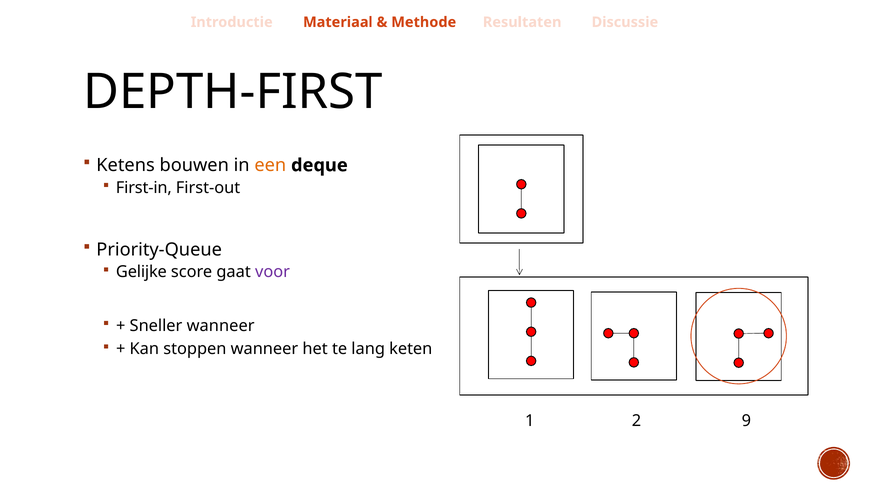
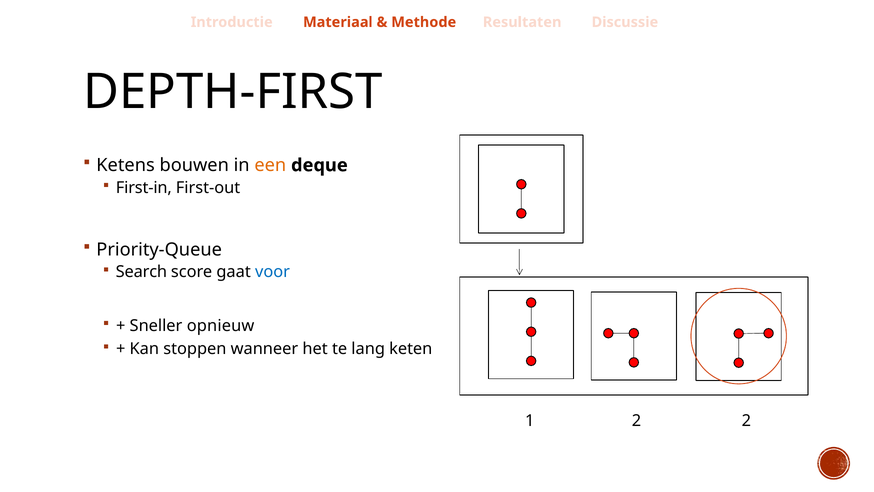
Gelijke: Gelijke -> Search (141, 272)
voor colour: purple -> blue (273, 272)
Sneller wanneer: wanneer -> opnieuw (221, 326)
2 9: 9 -> 2 (746, 421)
